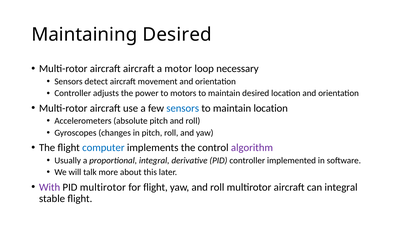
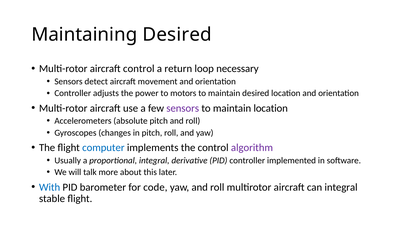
aircraft aircraft: aircraft -> control (139, 69)
motor: motor -> return (178, 69)
sensors colour: blue -> purple (183, 108)
With colour: purple -> blue (50, 187)
PID multirotor: multirotor -> barometer (103, 187)
for flight: flight -> code (155, 187)
